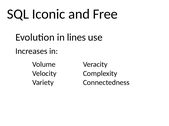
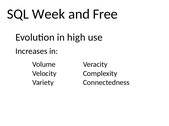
Iconic: Iconic -> Week (49, 14)
lines: lines -> high (76, 37)
